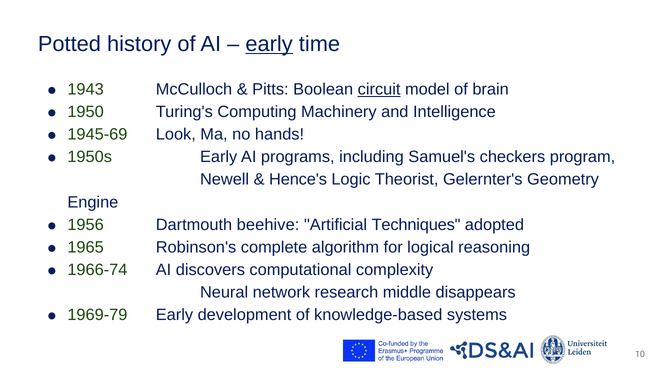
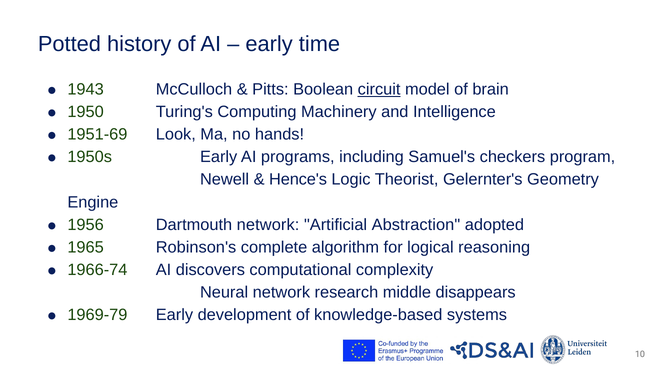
early underline: present -> none (269, 44)
1945-69: 1945-69 -> 1951-69 (97, 135)
Dartmouth beehive: beehive -> network (268, 225)
Techniques: Techniques -> Abstraction (416, 225)
